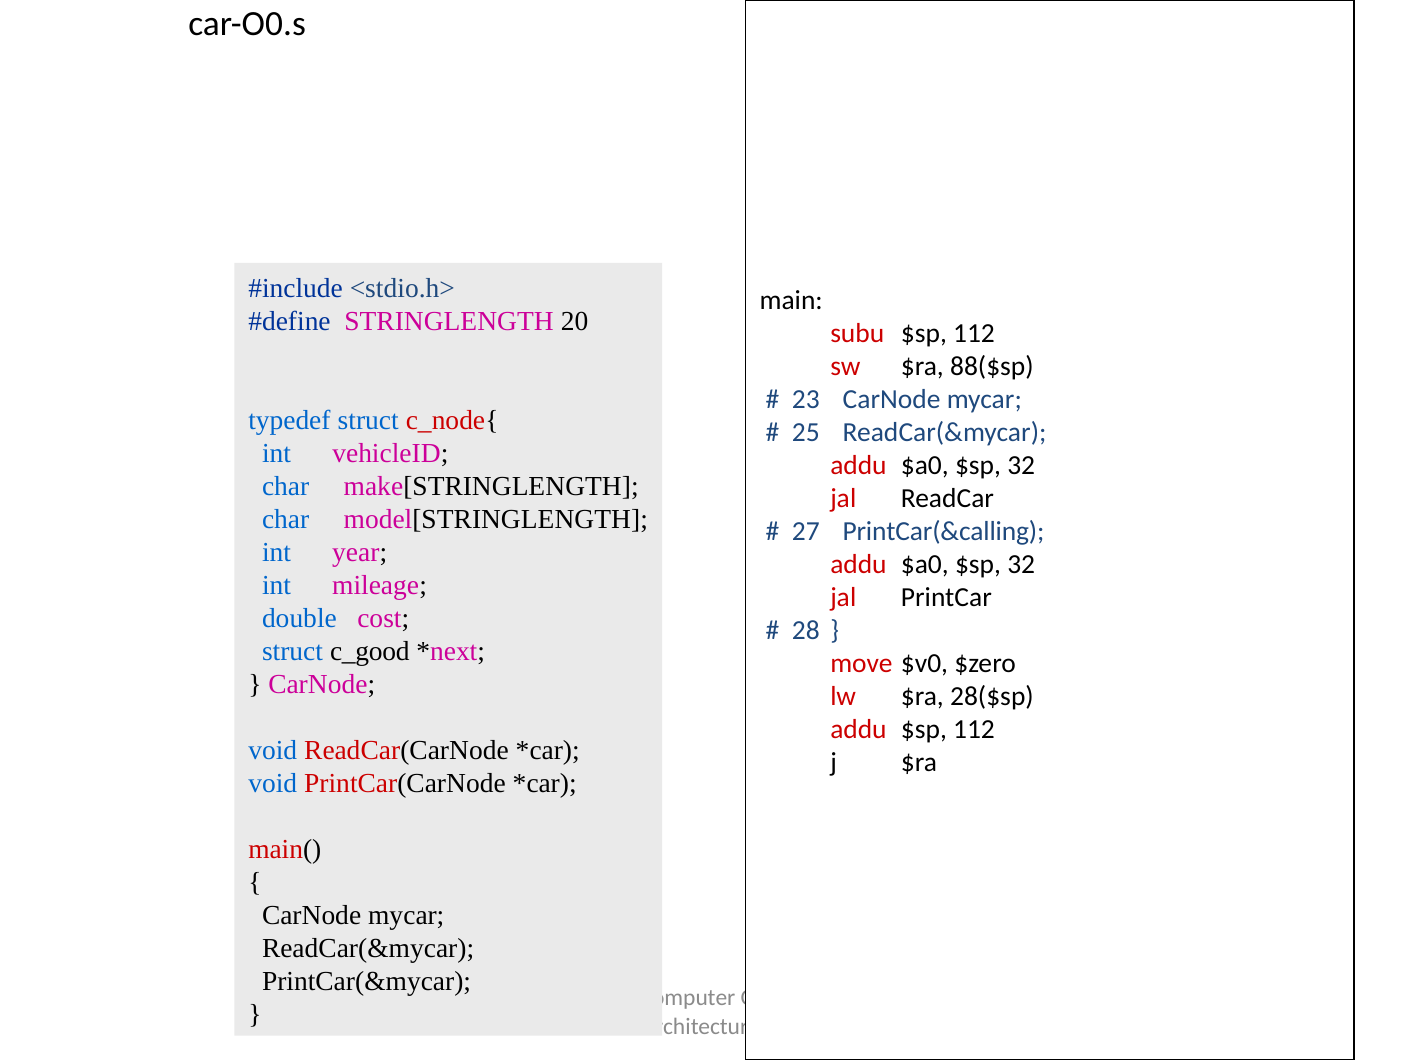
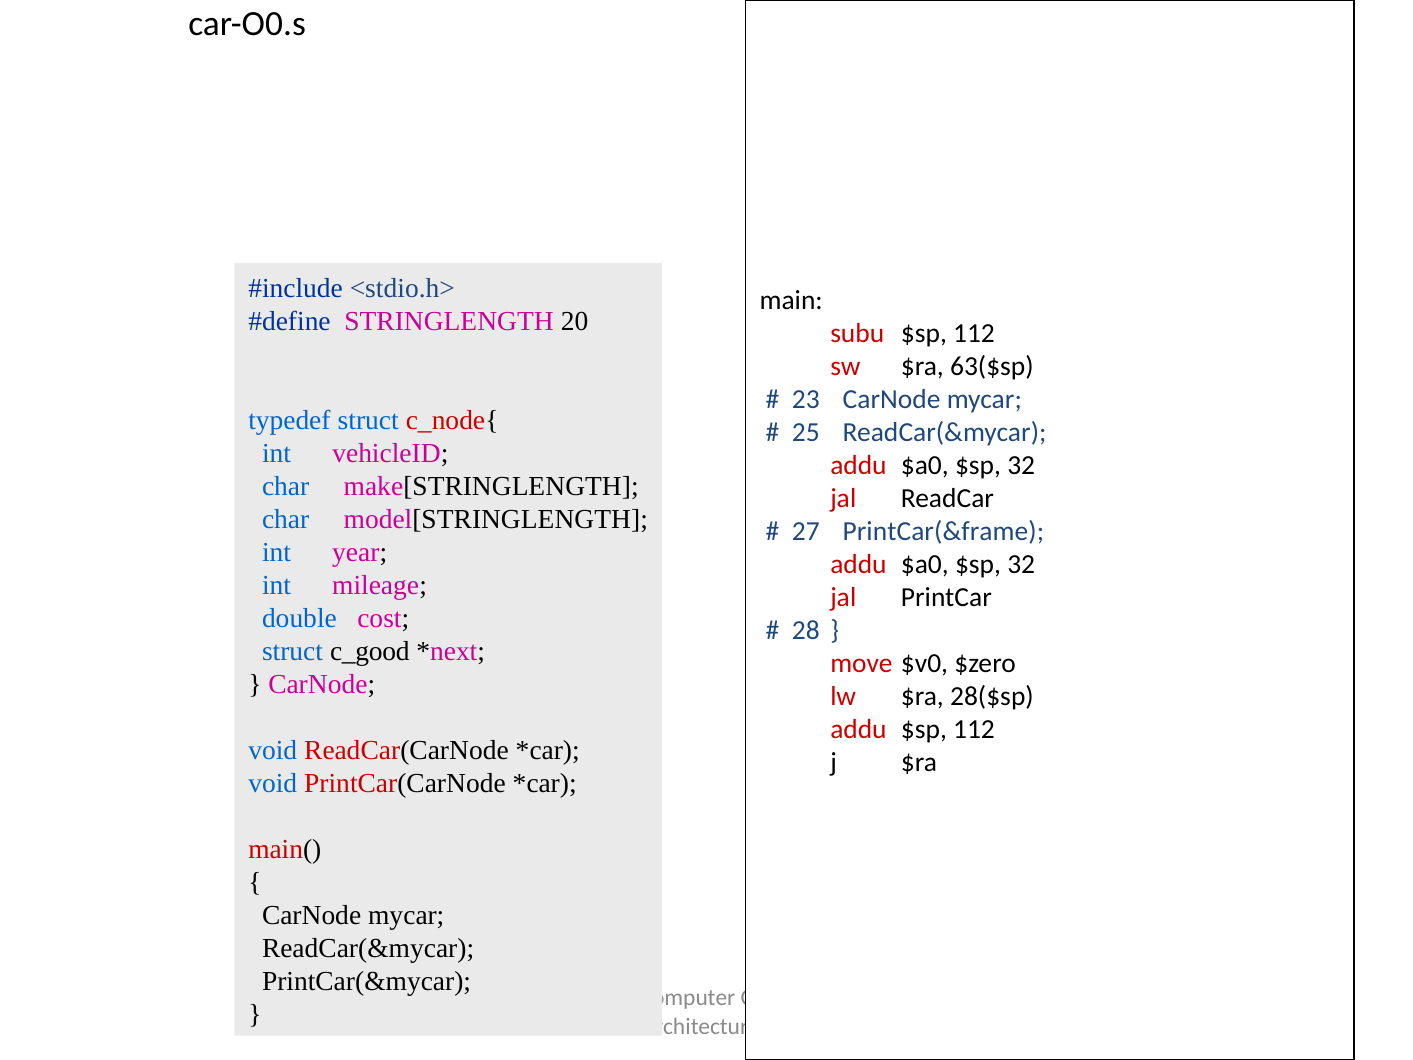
88($sp: 88($sp -> 63($sp (992, 367)
PrintCar(&calling: PrintCar(&calling -> PrintCar(&frame (943, 532)
